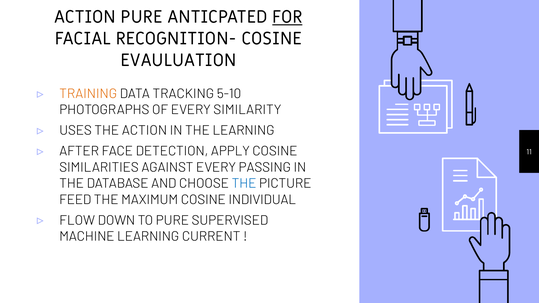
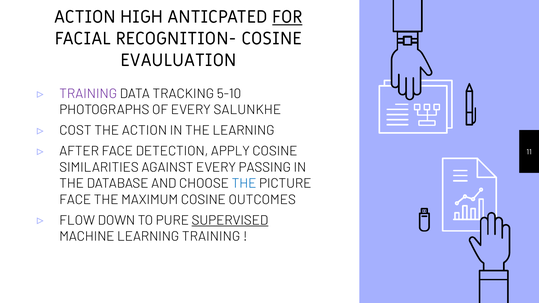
ACTION PURE: PURE -> HIGH (142, 17)
TRAINING colour: orange -> purple (88, 94)
SIMILARITY: SIMILARITY -> SALUNKHE (247, 110)
USES: USES -> COST (75, 131)
FEED: FEED -> FACE (75, 200)
INDIVIDUAL: INDIVIDUAL -> OUTCOMES (262, 200)
SUPERVISED underline: none -> present (230, 220)
LEARNING CURRENT: CURRENT -> TRAINING (211, 237)
